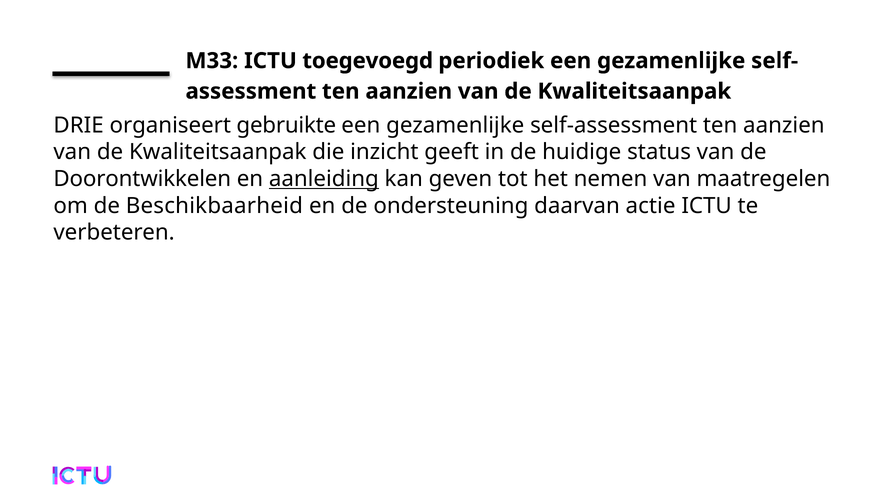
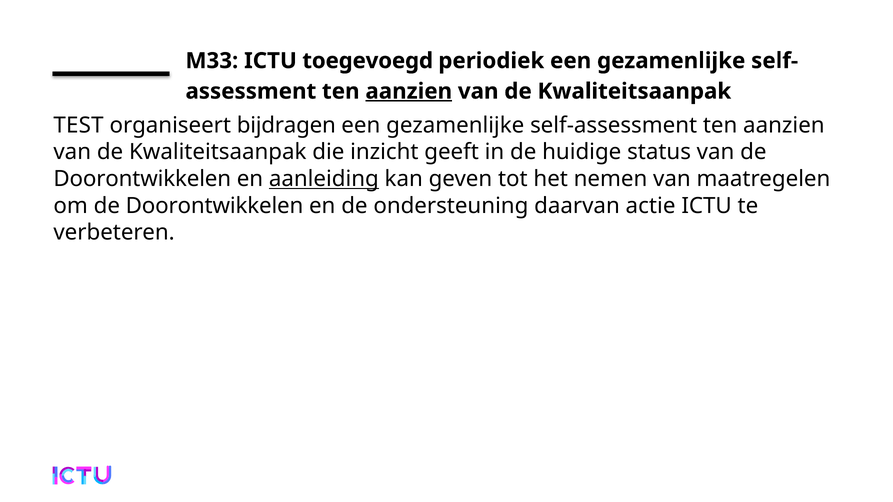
aanzien underline: none -> present (409, 91)
DRIE: DRIE -> TEST (79, 125)
gebruikte: gebruikte -> bijdragen (286, 125)
om de Beschikbaarheid: Beschikbaarheid -> Doorontwikkelen (215, 206)
